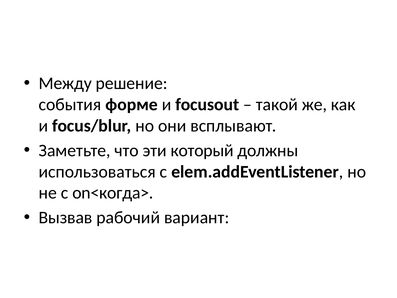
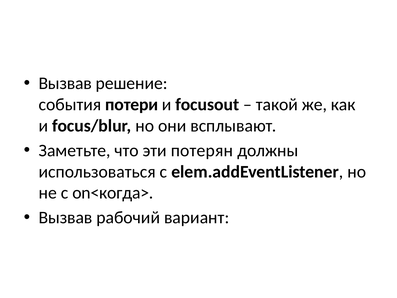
Между: Между -> Вызвав (65, 83)
форме: форме -> потери (132, 104)
который: который -> потерян (202, 150)
